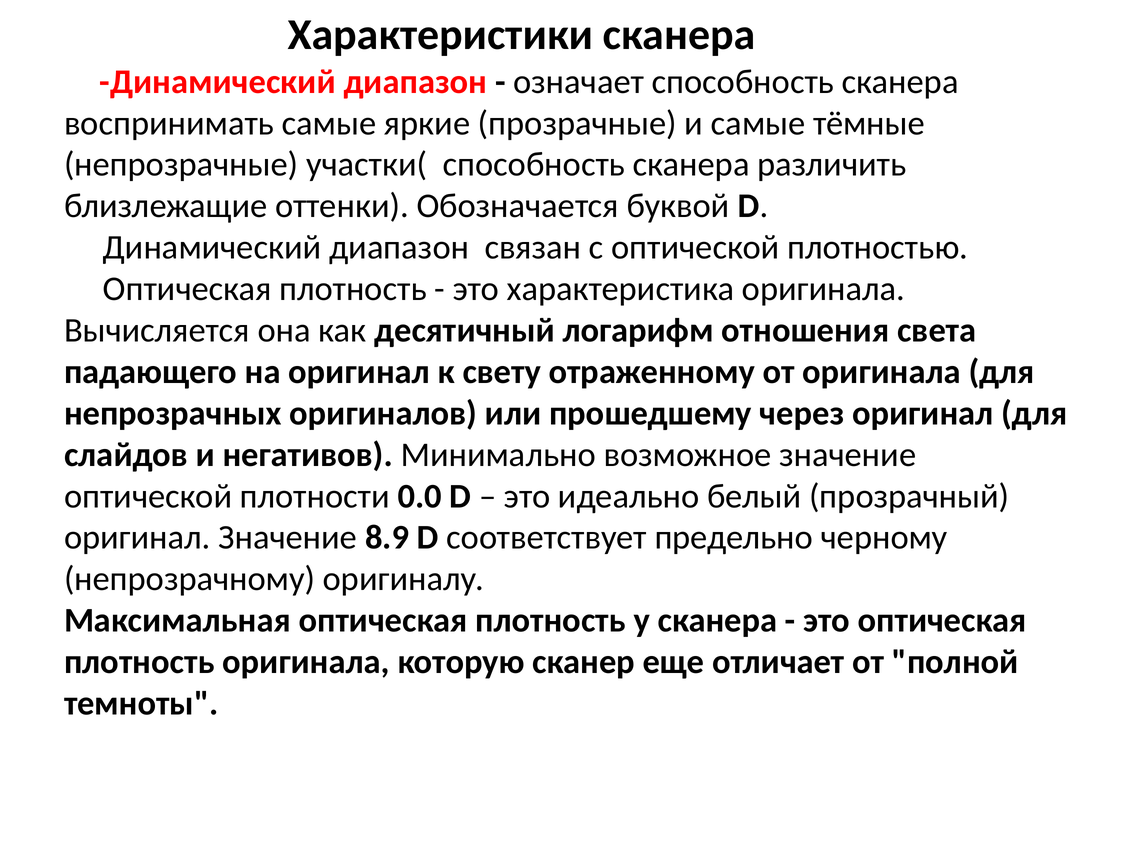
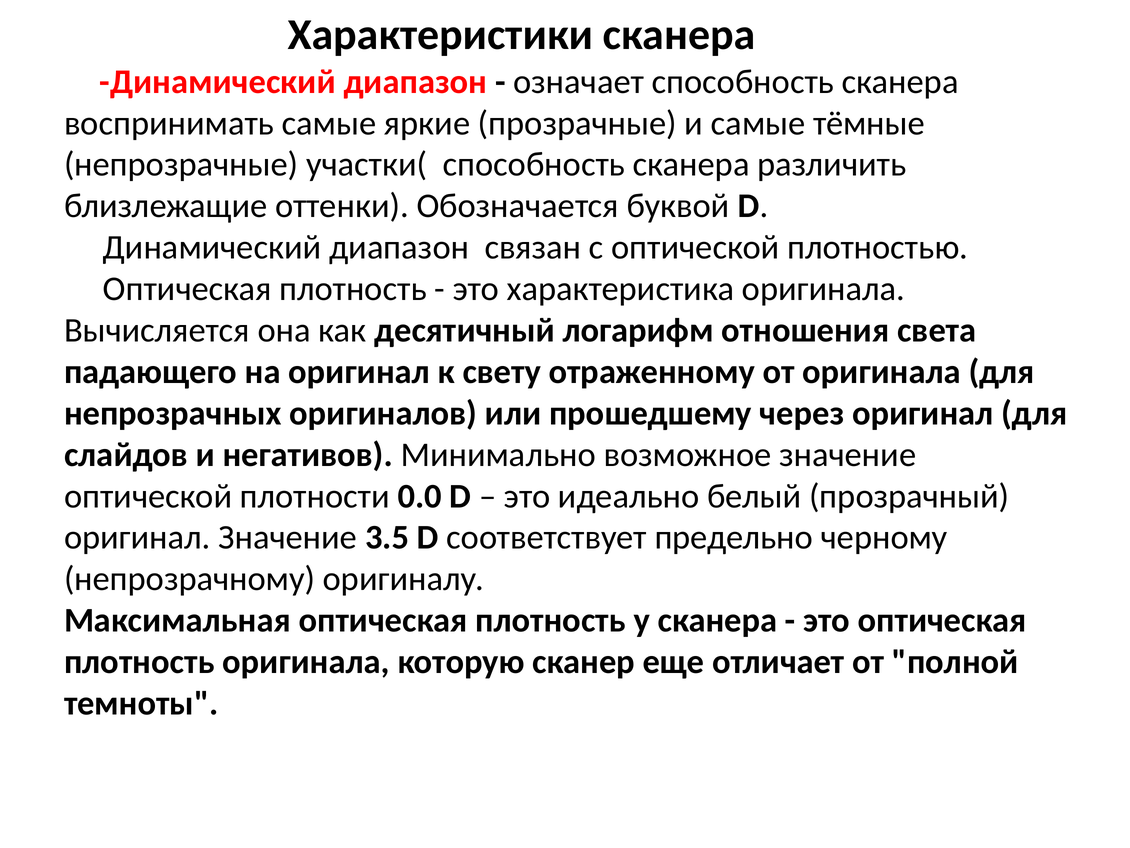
8.9: 8.9 -> 3.5 (387, 537)
